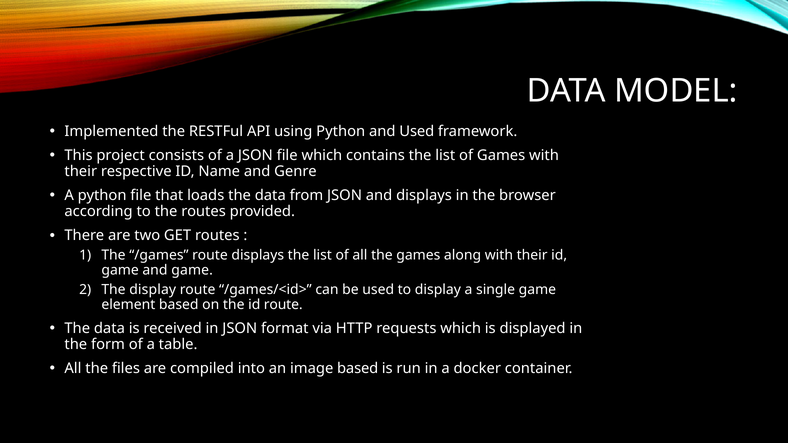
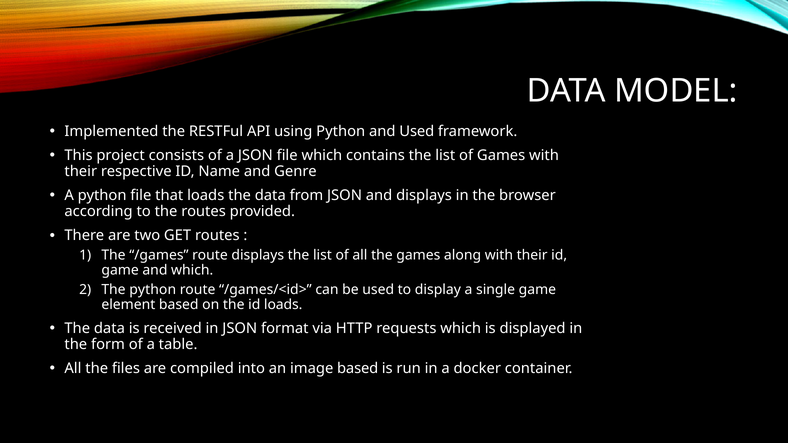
and game: game -> which (192, 270)
The display: display -> python (153, 290)
id route: route -> loads (283, 305)
